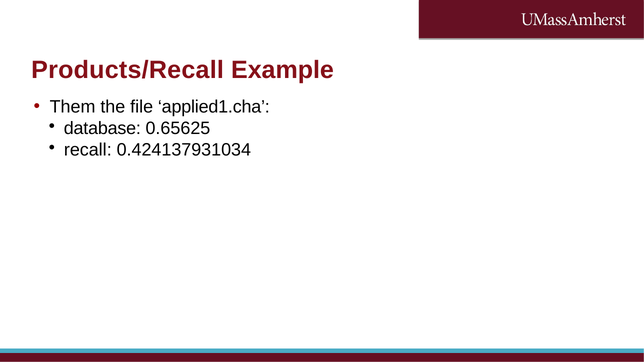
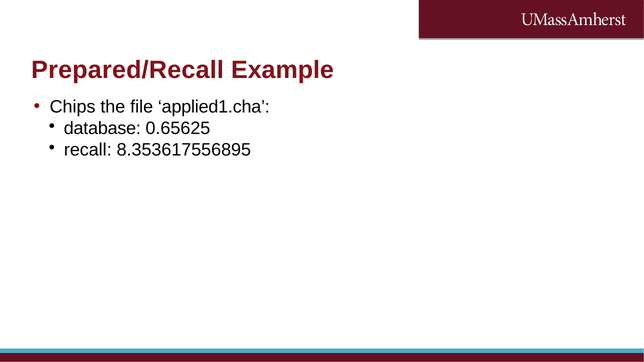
Products/Recall: Products/Recall -> Prepared/Recall (128, 70)
Them: Them -> Chips (73, 107)
0.424137931034: 0.424137931034 -> 8.353617556895 (184, 150)
